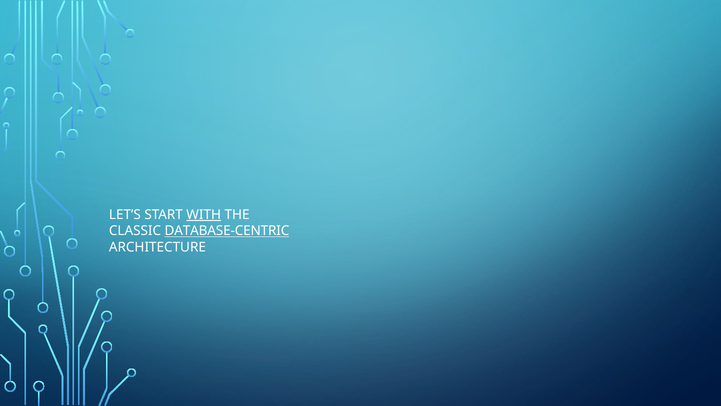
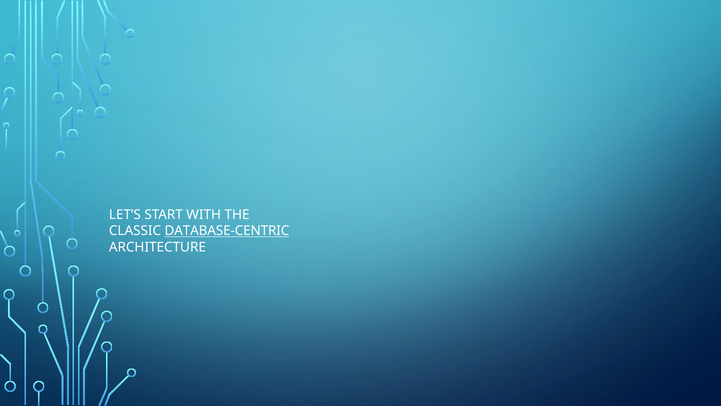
WITH underline: present -> none (204, 215)
